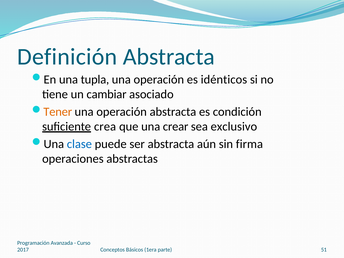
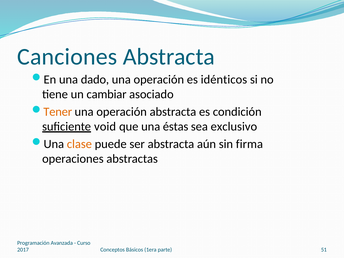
Definición: Definición -> Canciones (67, 57)
tupla: tupla -> dado (95, 79)
crea: crea -> void (105, 127)
crear: crear -> éstas (176, 127)
clase colour: blue -> orange (79, 144)
